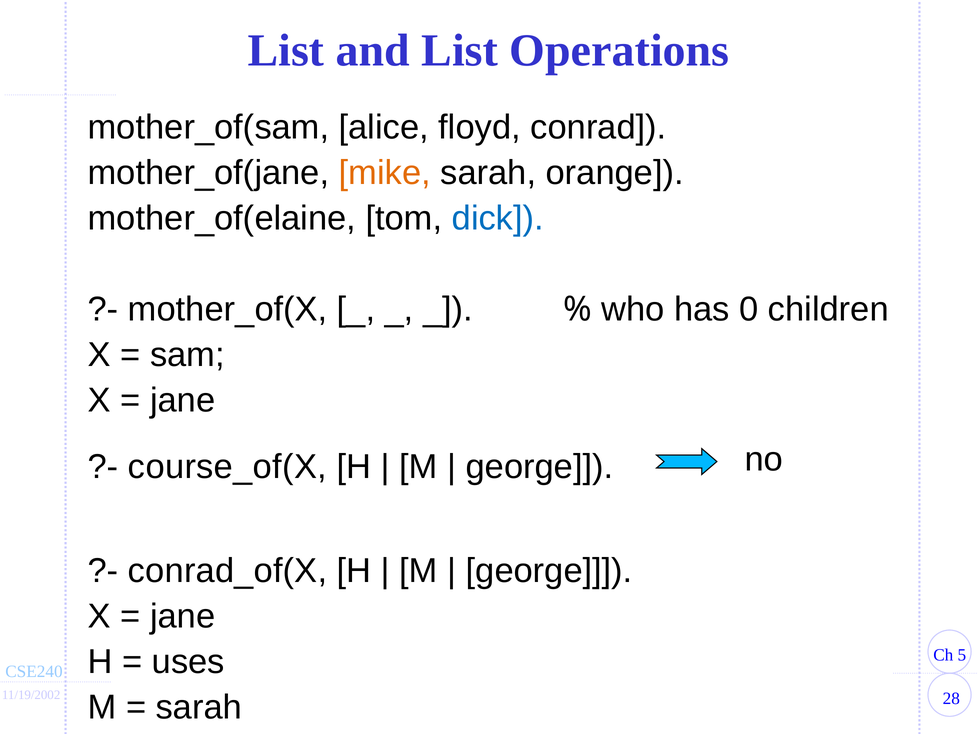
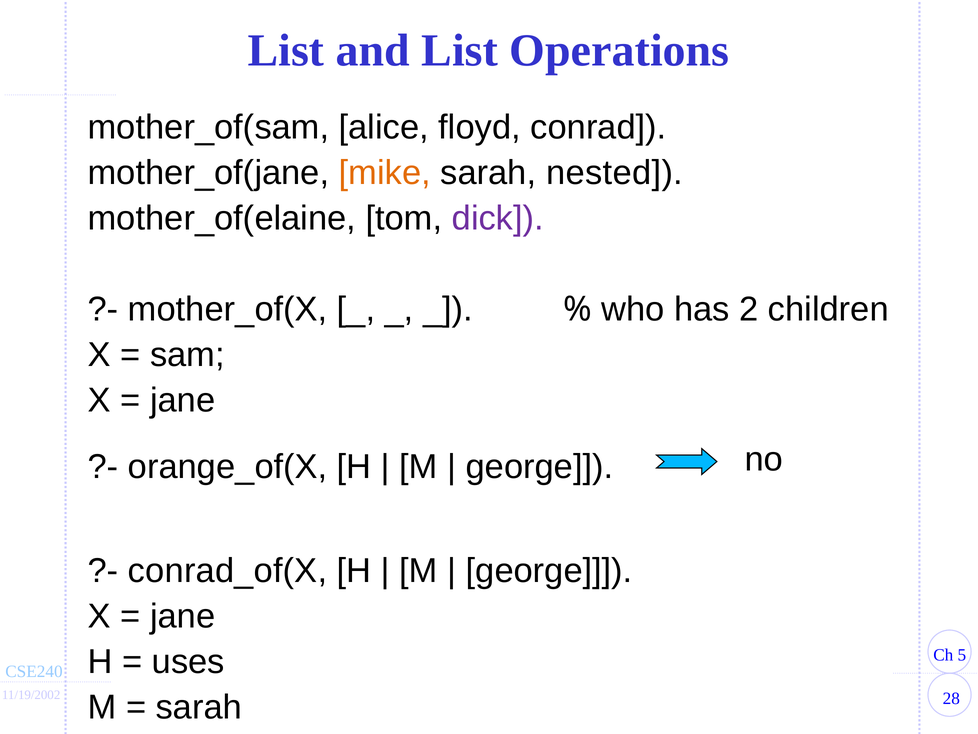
orange: orange -> nested (615, 173)
dick colour: blue -> purple (498, 218)
0: 0 -> 2 (749, 309)
course_of(X: course_of(X -> orange_of(X (228, 467)
